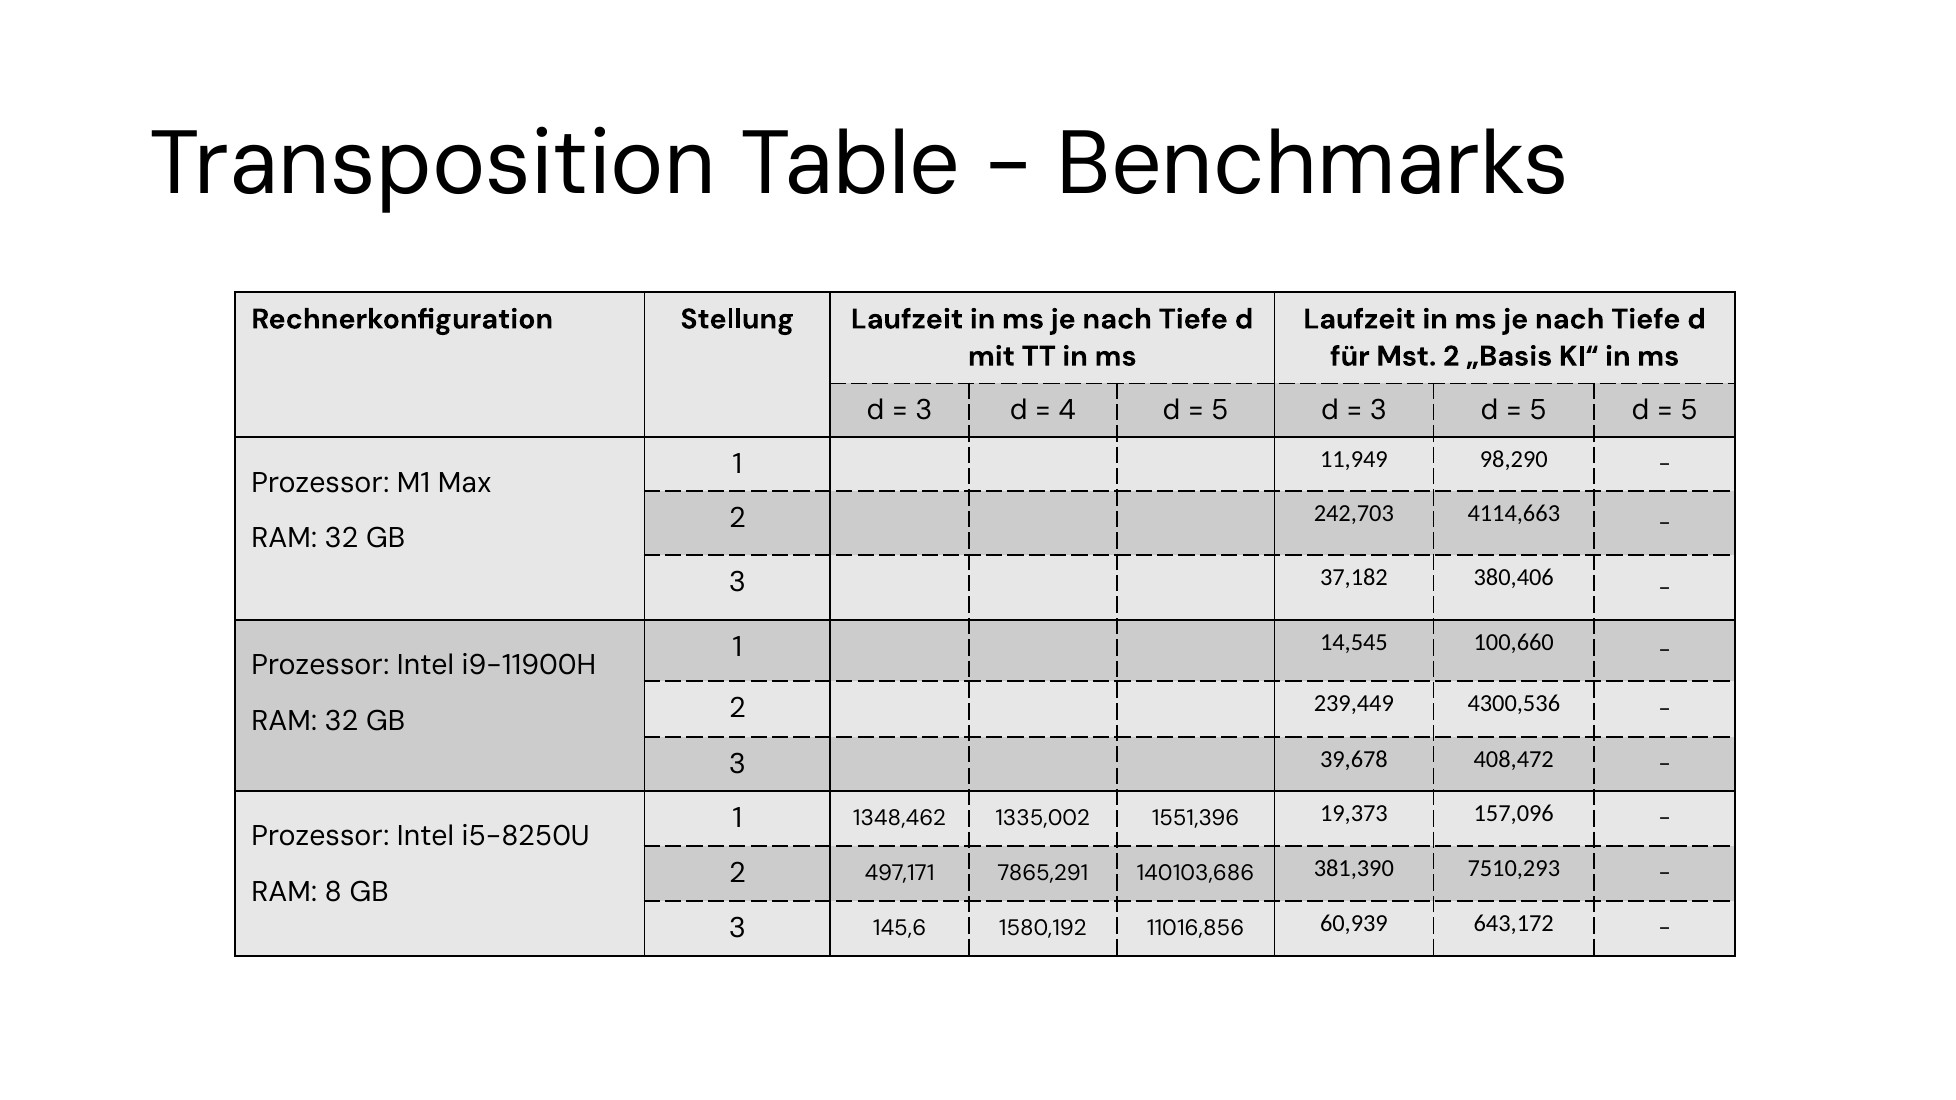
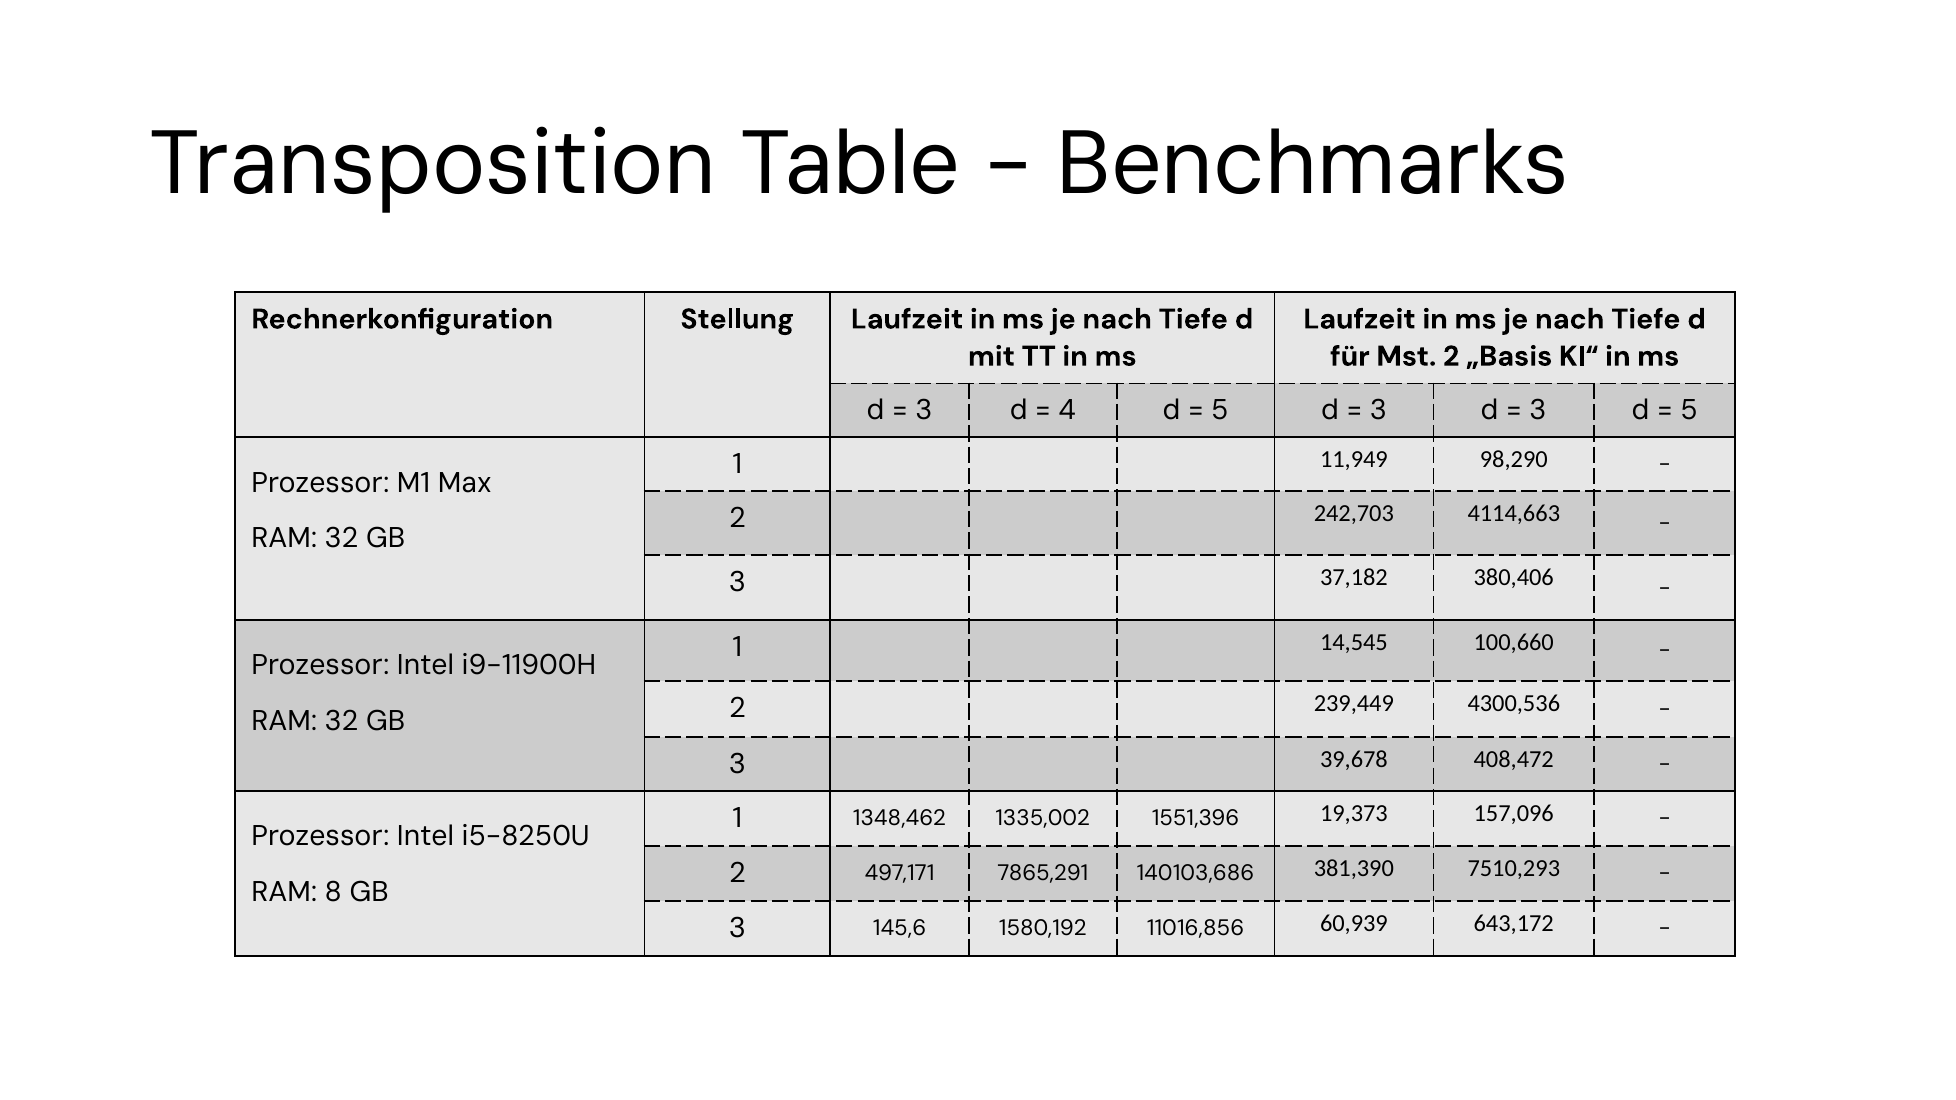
5: 5 -> 3 (1538, 410)
